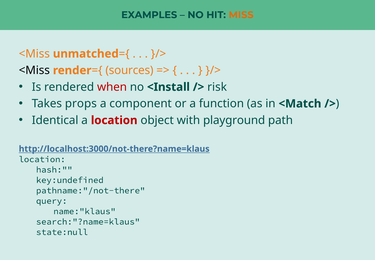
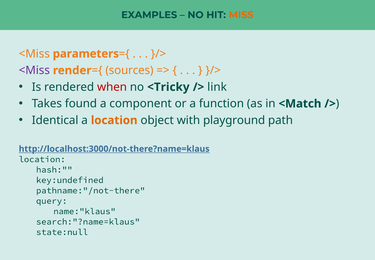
unmatched: unmatched -> parameters (86, 54)
<Miss colour: black -> purple (34, 70)
<Install: <Install -> <Tricky (168, 87)
risk: risk -> link (217, 87)
props: props -> found (81, 104)
location colour: red -> orange (114, 120)
